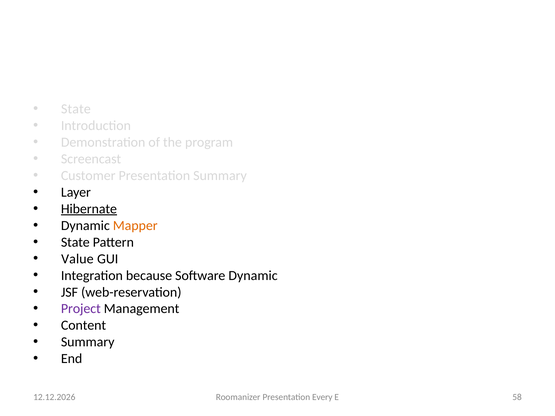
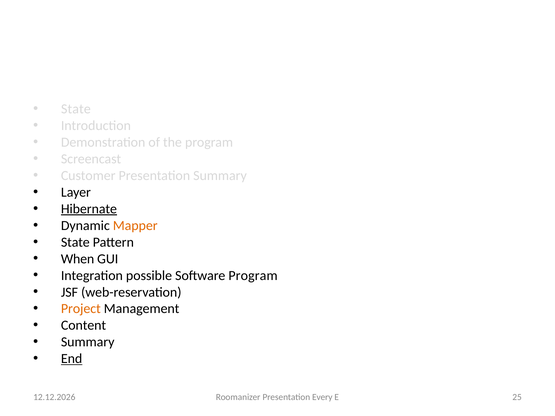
Value: Value -> When (78, 259)
because: because -> possible (149, 276)
Software Dynamic: Dynamic -> Program (253, 276)
Project colour: purple -> orange (81, 309)
End underline: none -> present (72, 359)
58: 58 -> 25 (517, 397)
